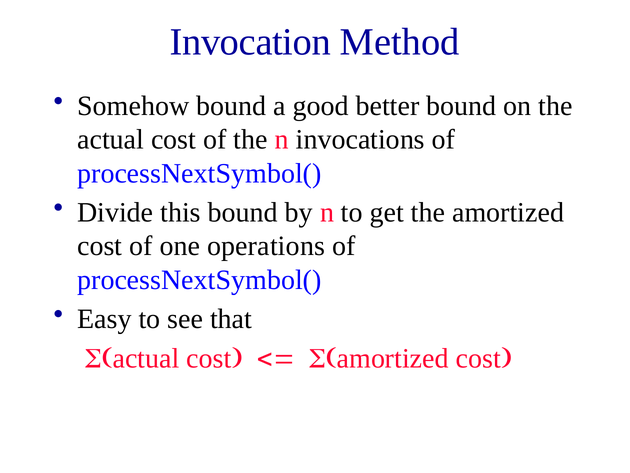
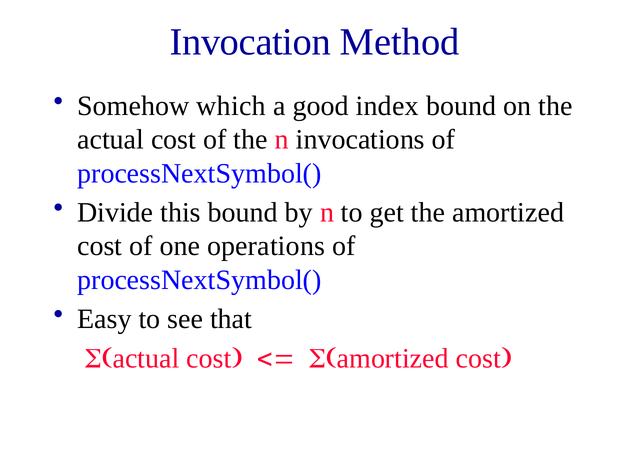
Somehow bound: bound -> which (231, 106)
better: better -> index (387, 106)
